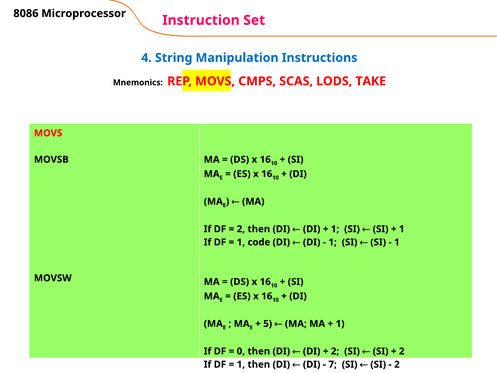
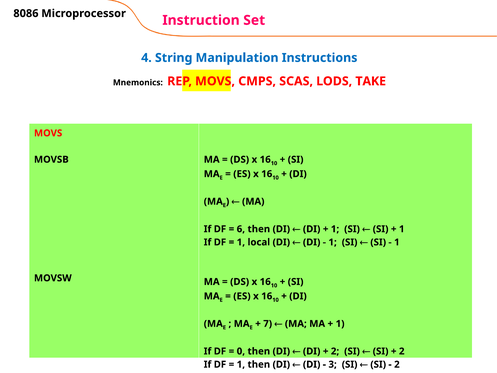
2: 2 -> 6 (241, 229)
code: code -> local (259, 242)
5: 5 -> 7 (268, 323)
7: 7 -> 3 (333, 364)
